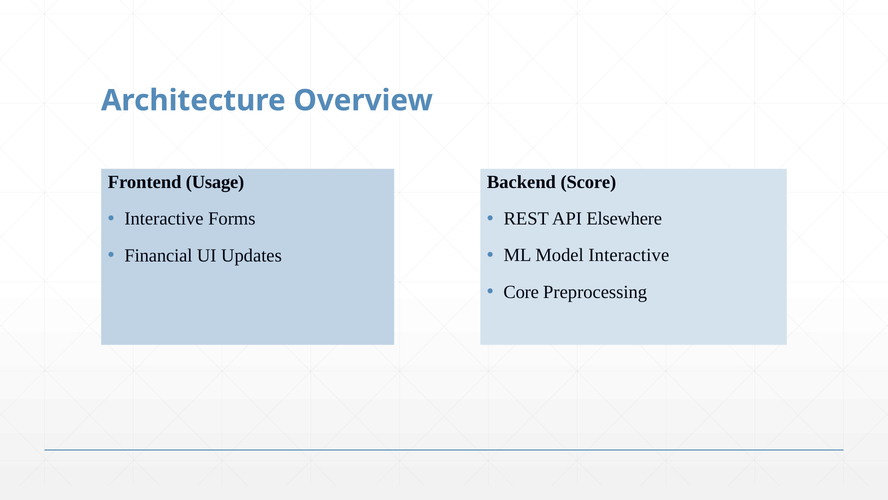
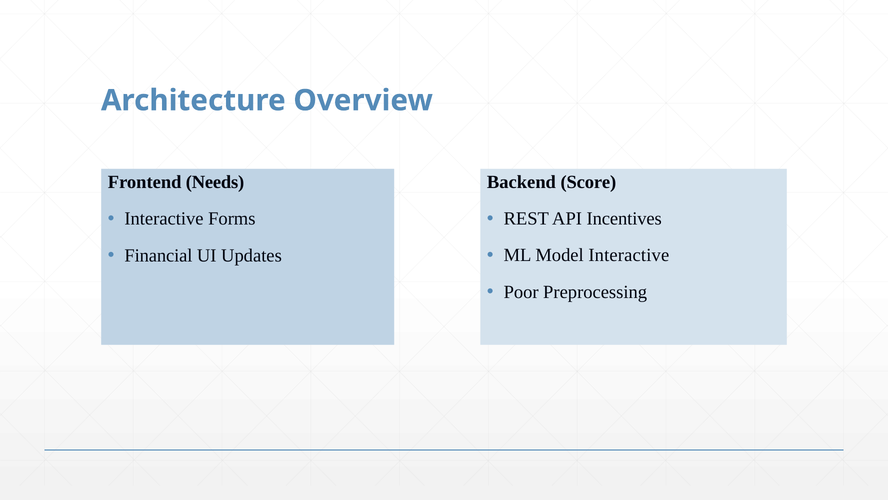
Usage: Usage -> Needs (215, 182)
Elsewhere: Elsewhere -> Incentives (624, 218)
Core: Core -> Poor (521, 292)
